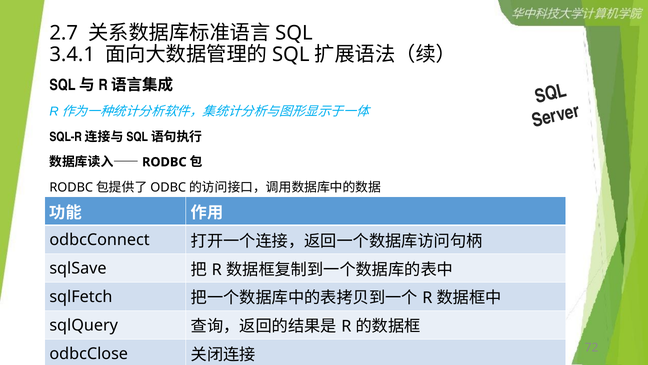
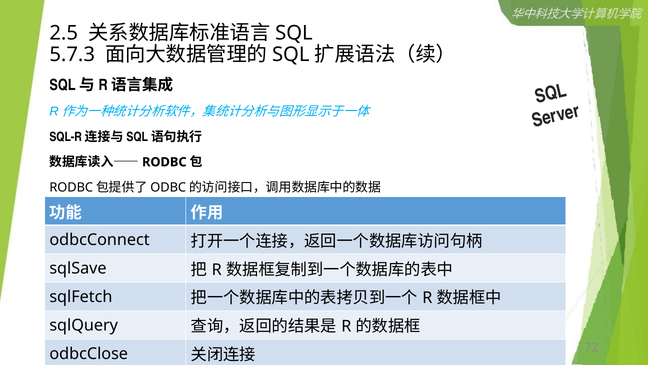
2.7: 2.7 -> 2.5 (64, 33)
3.4.1: 3.4.1 -> 5.7.3 (72, 55)
